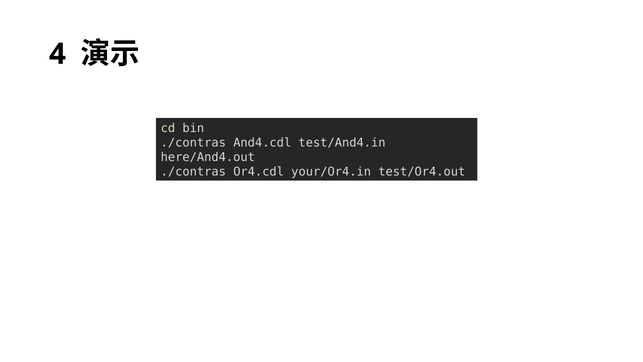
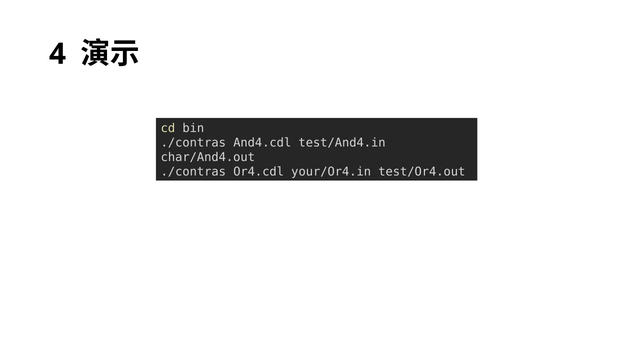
here/And4.out: here/And4.out -> char/And4.out (208, 157)
